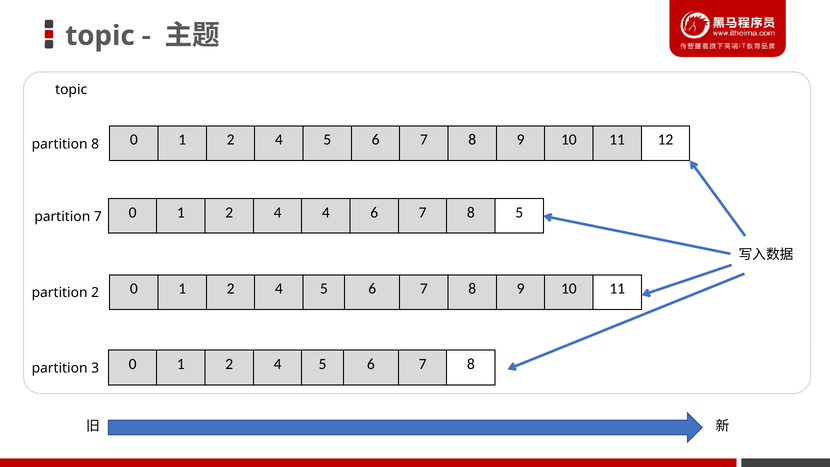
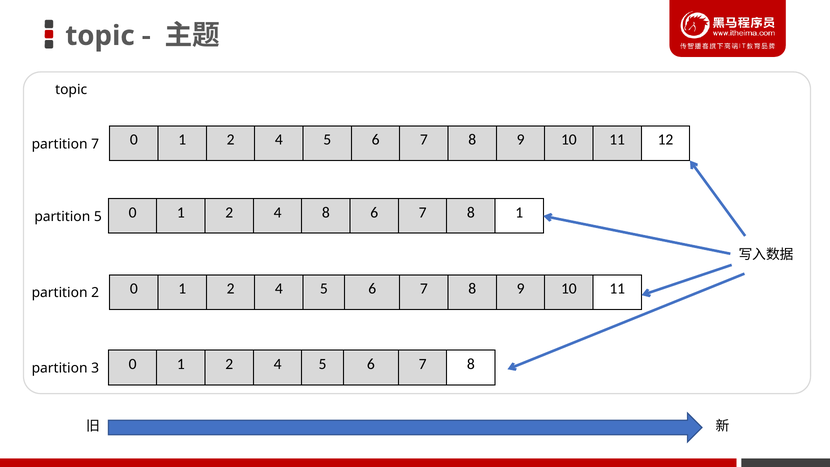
partition 8: 8 -> 7 (95, 144)
4 4: 4 -> 8 (326, 212)
8 5: 5 -> 1 (519, 212)
partition 7: 7 -> 5 (98, 217)
